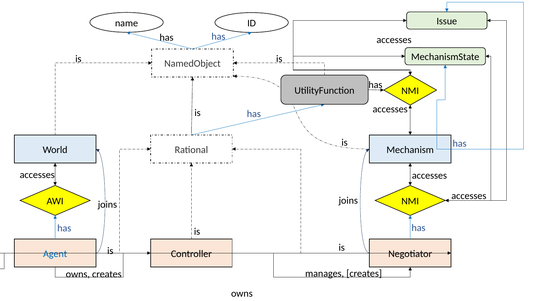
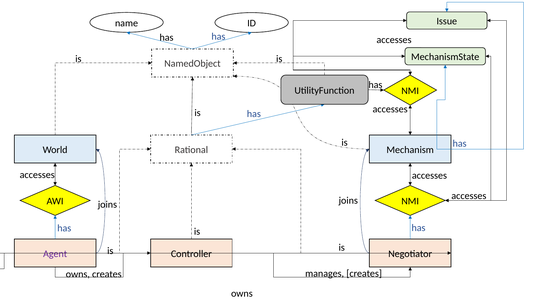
Agent colour: blue -> purple (55, 254)
